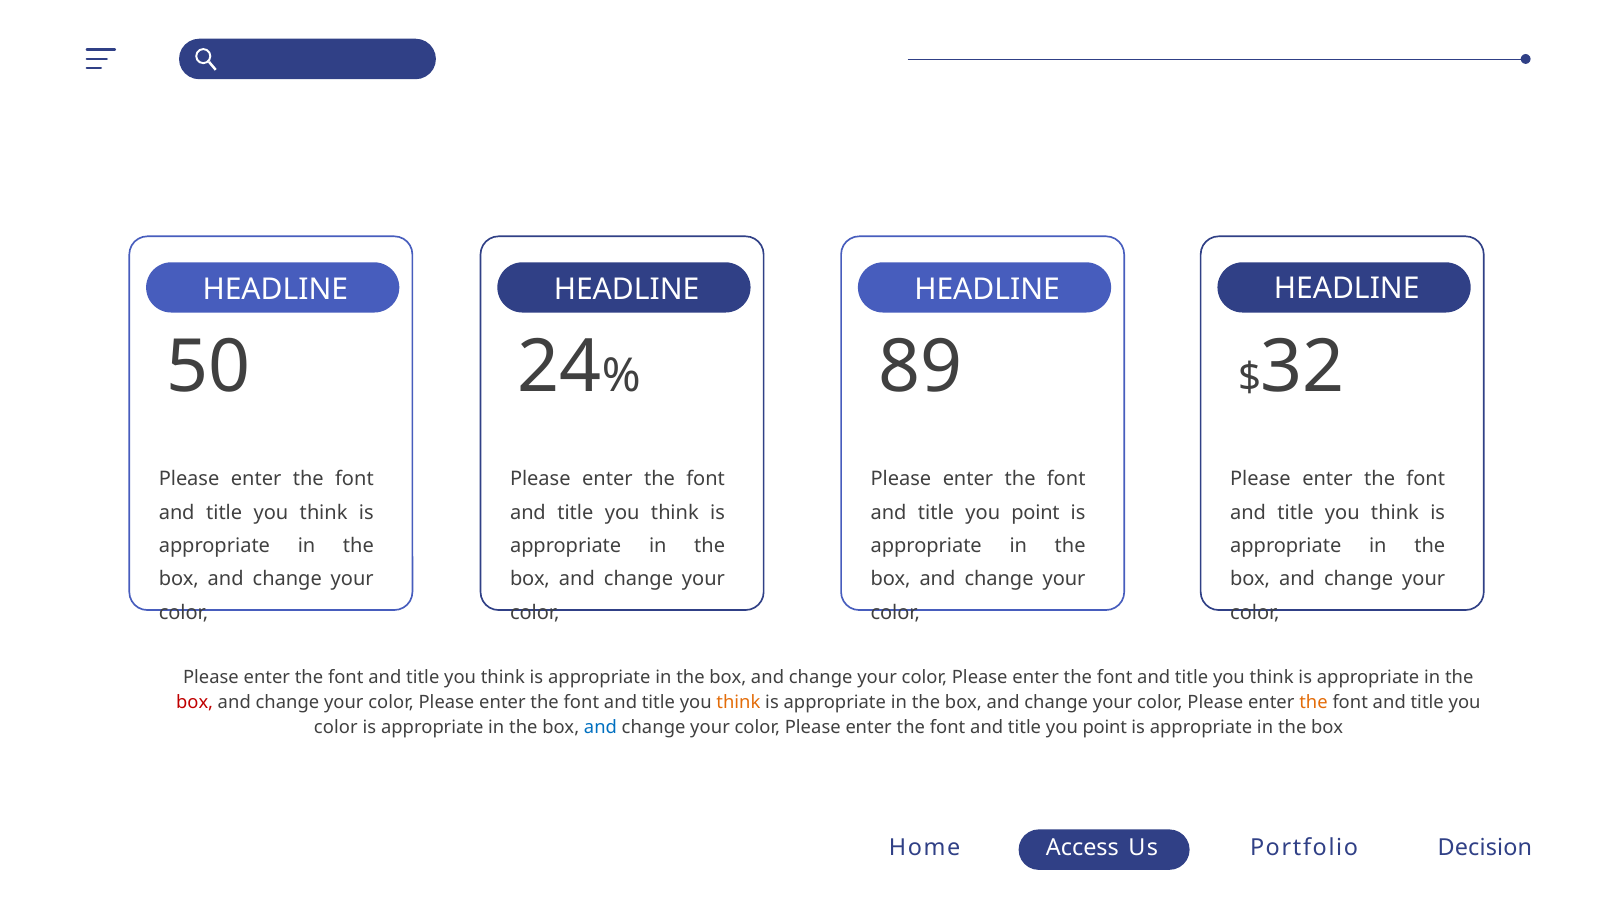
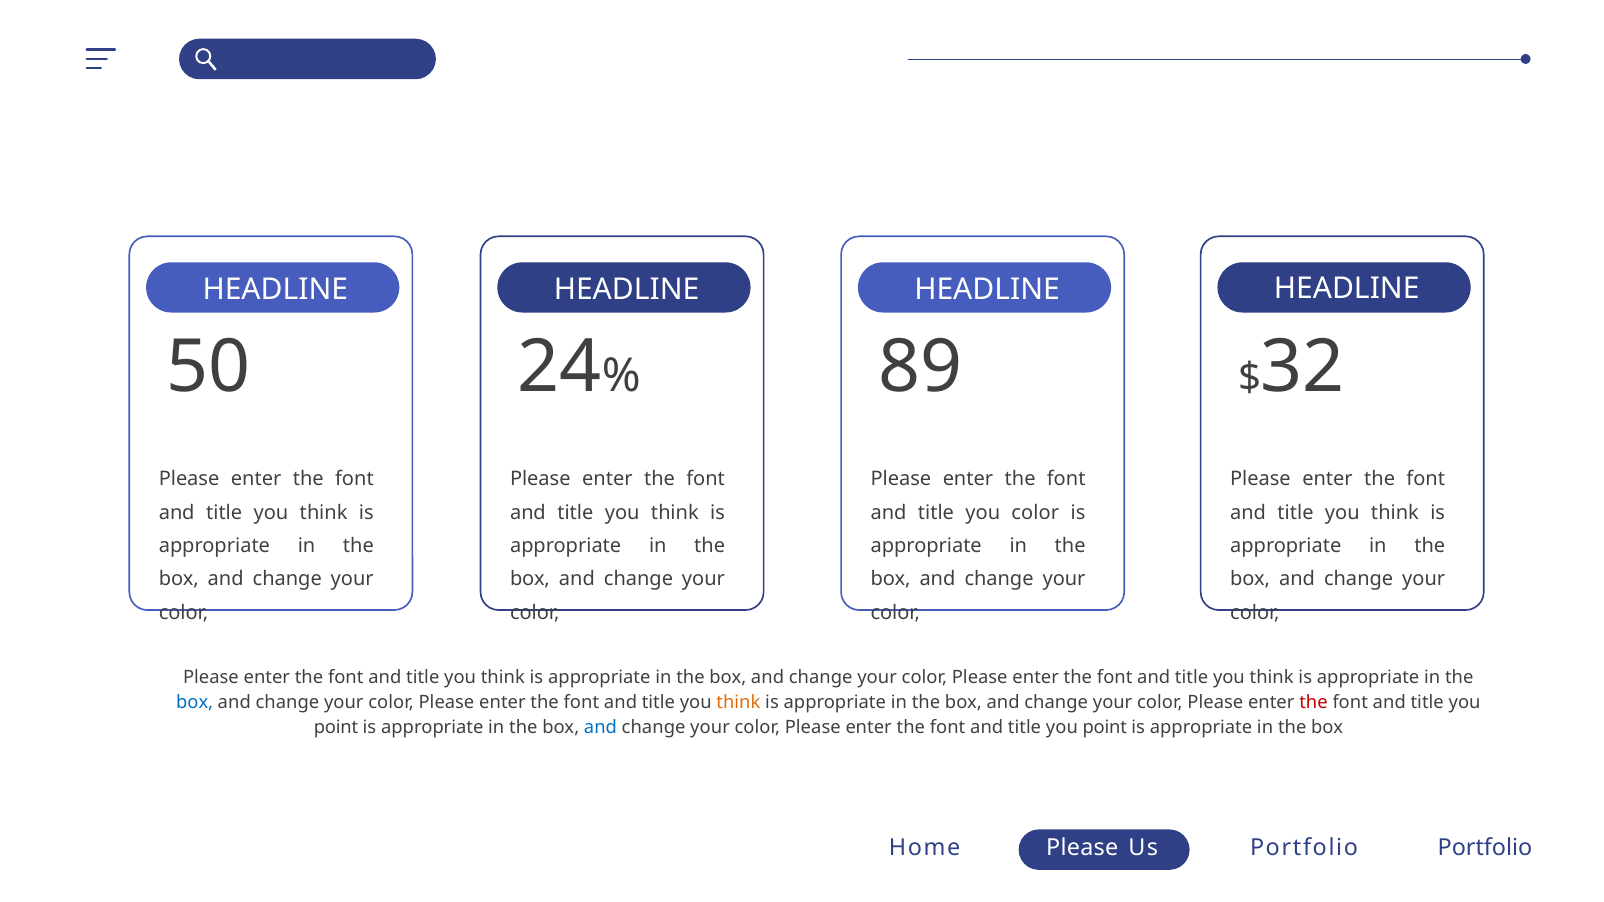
point: point -> color (1035, 513)
box colour: red -> blue (195, 702)
the colour: orange -> red (1313, 702)
color: color -> point (336, 727)
Home Access: Access -> Please (1082, 848)
Portfolio Decision: Decision -> Portfolio (1485, 848)
